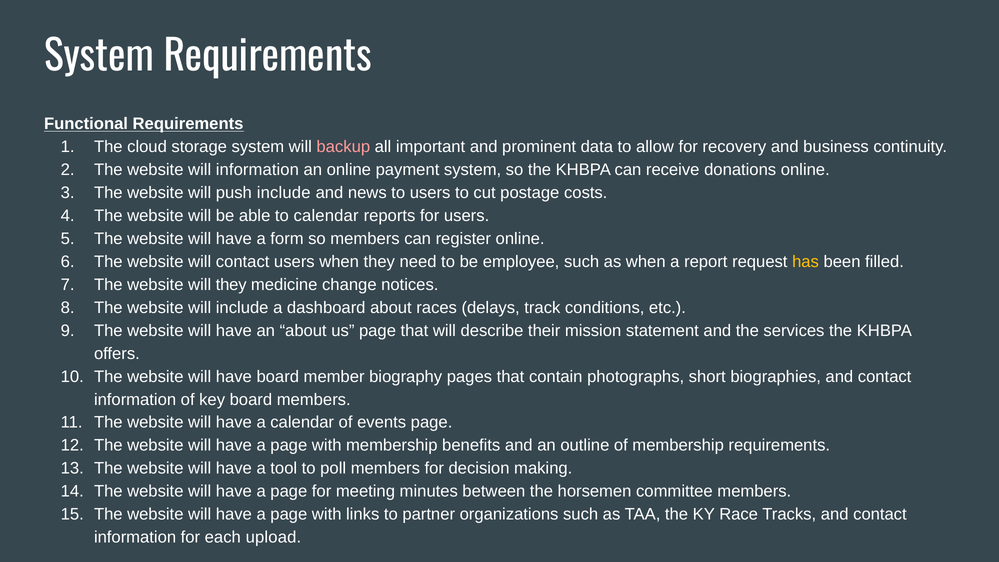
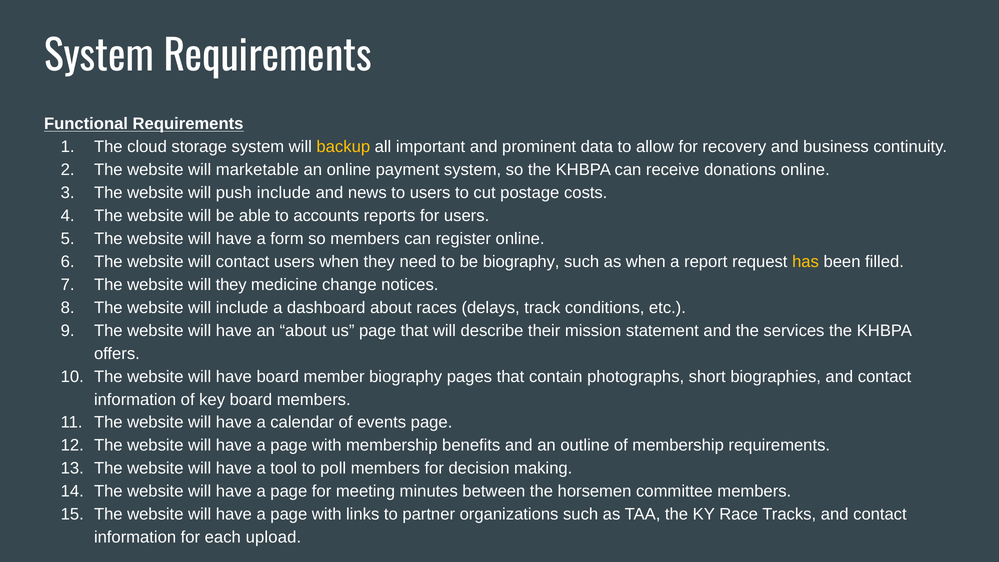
backup colour: pink -> yellow (343, 147)
will information: information -> marketable (257, 170)
to calendar: calendar -> accounts (326, 216)
be employee: employee -> biography (521, 262)
